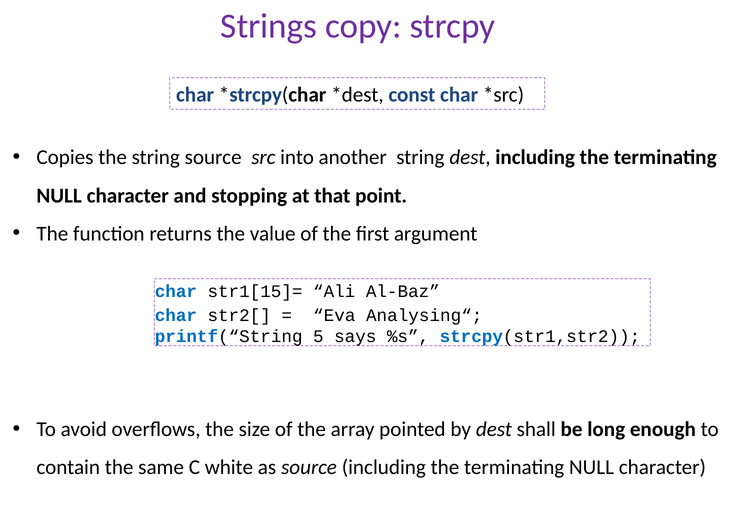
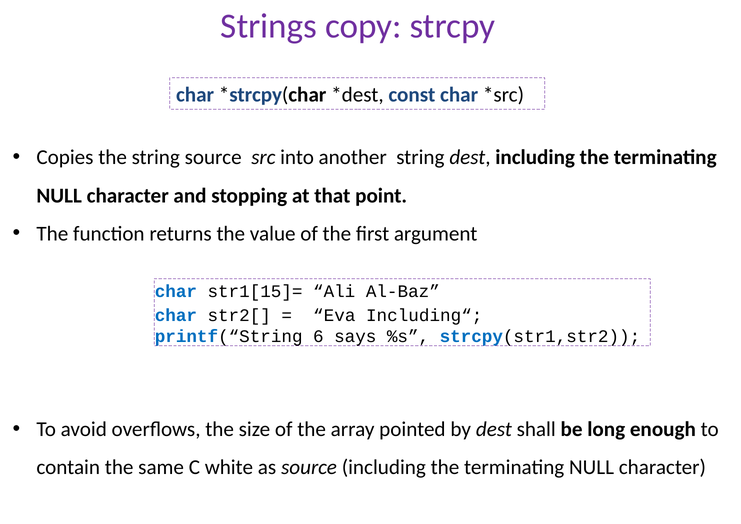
Analysing“: Analysing“ -> Including“ (424, 315)
5: 5 -> 6 (318, 336)
